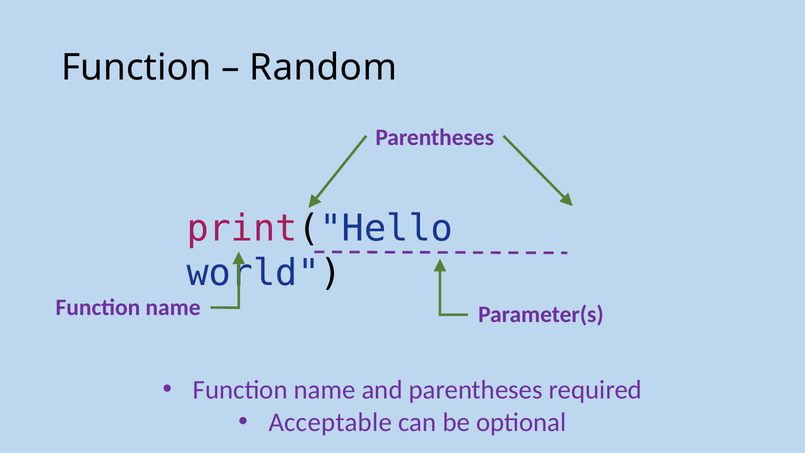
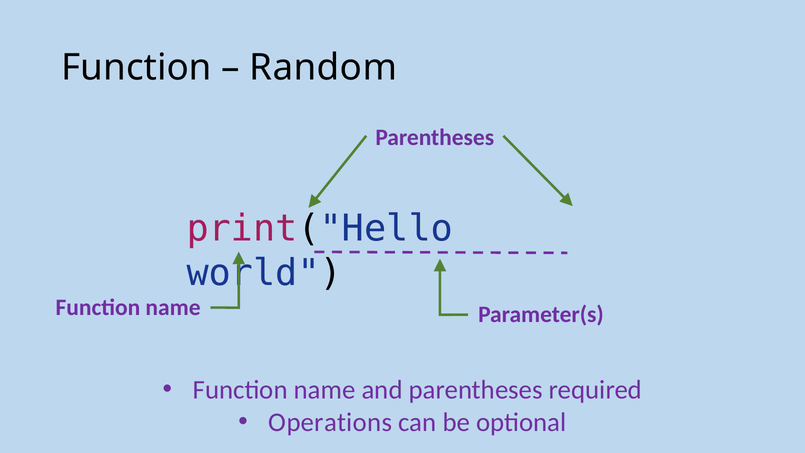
Acceptable: Acceptable -> Operations (330, 422)
